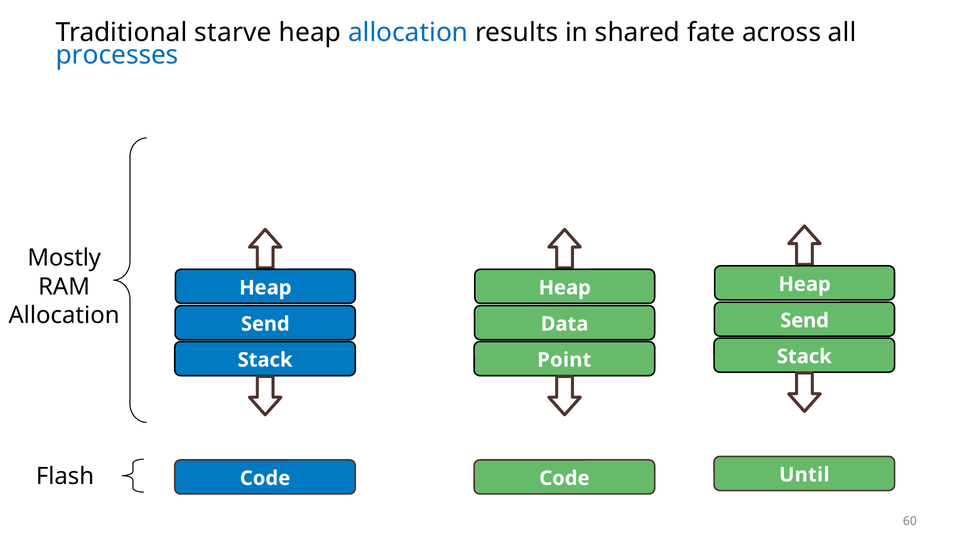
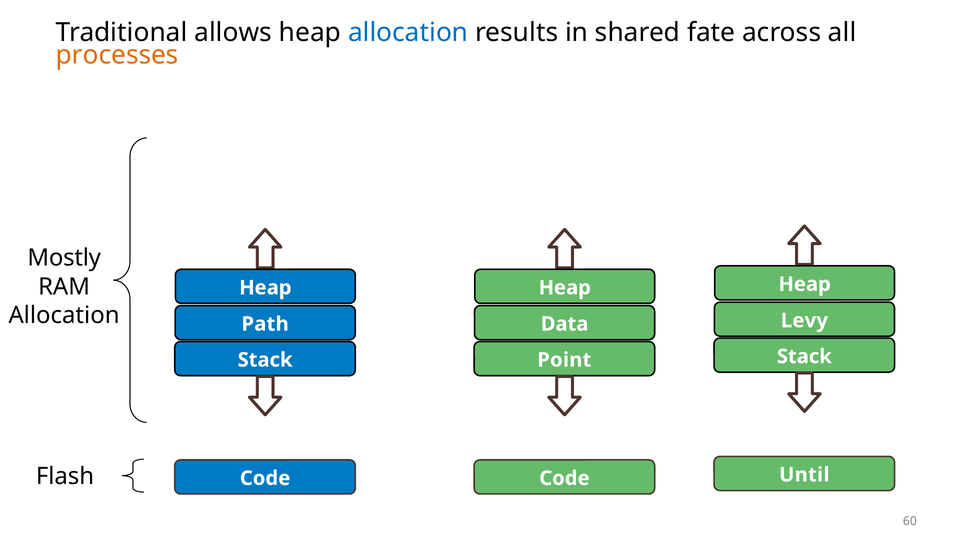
starve: starve -> allows (233, 32)
processes colour: blue -> orange (117, 55)
Send: Send -> Levy (804, 321)
Send: Send -> Path (265, 324)
